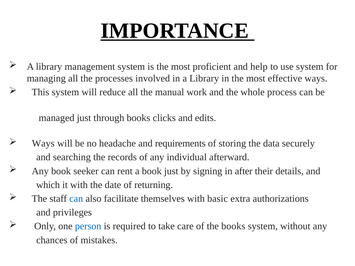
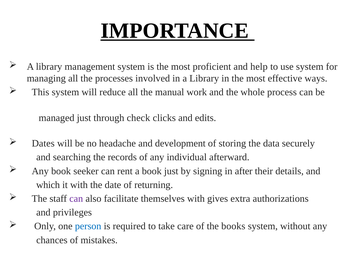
through books: books -> check (138, 118)
Ways: Ways -> Dates (43, 144)
requirements: requirements -> development (180, 144)
can colour: blue -> purple (76, 199)
basic: basic -> gives (218, 199)
